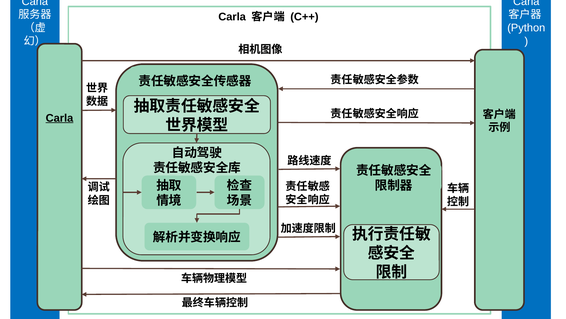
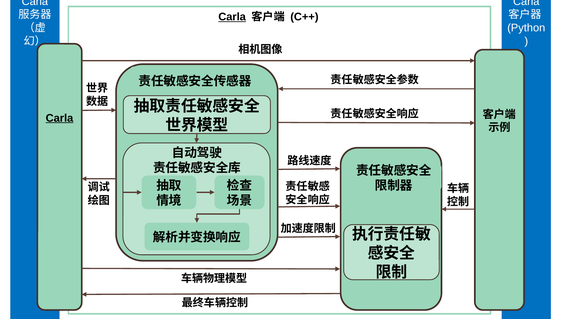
Carla underline: none -> present (232, 17)
